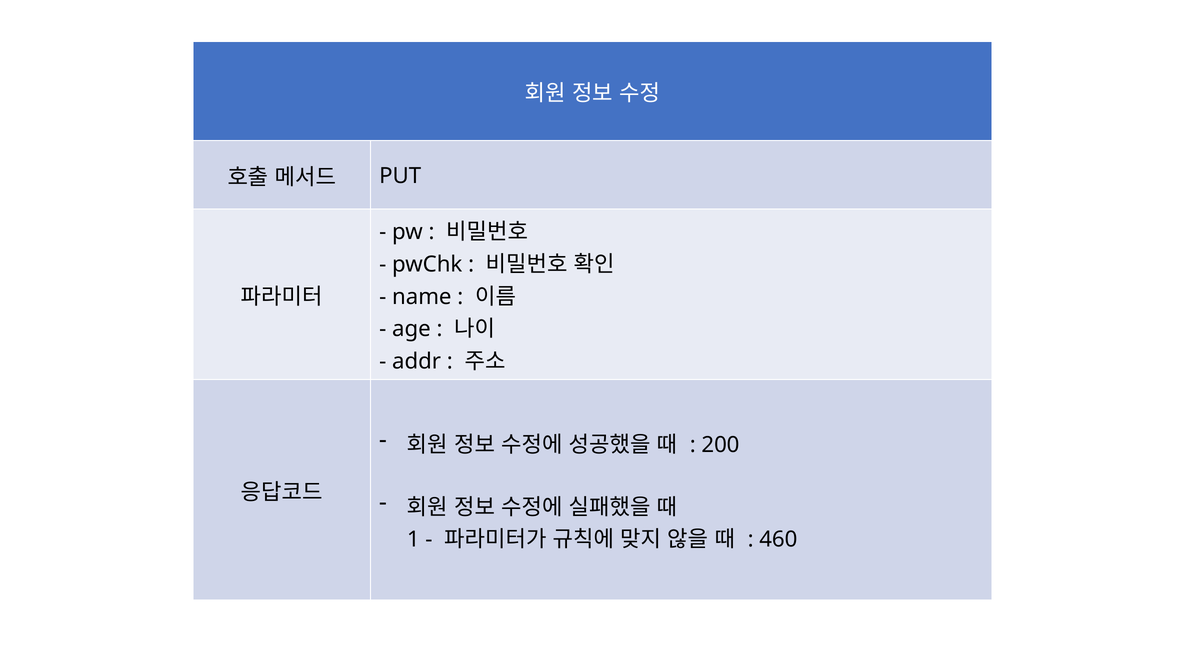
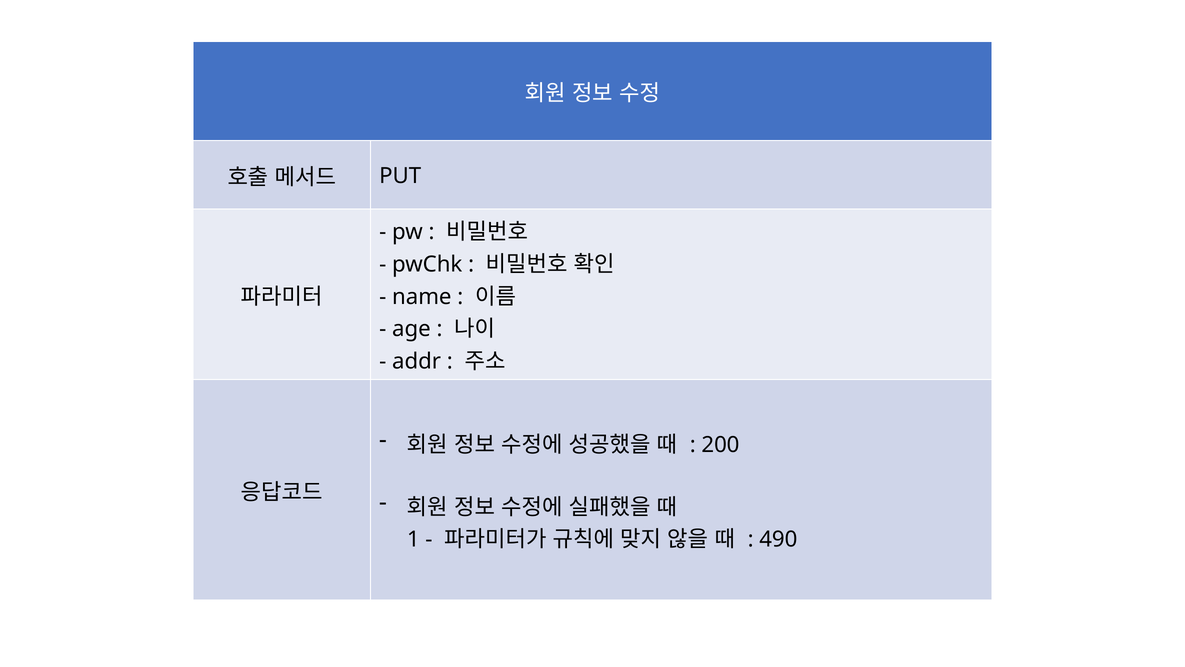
460: 460 -> 490 (778, 539)
